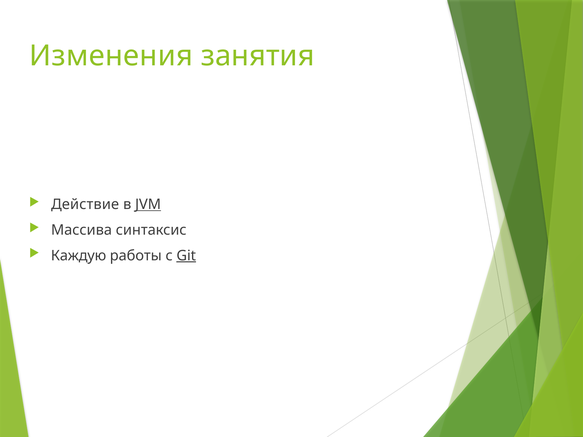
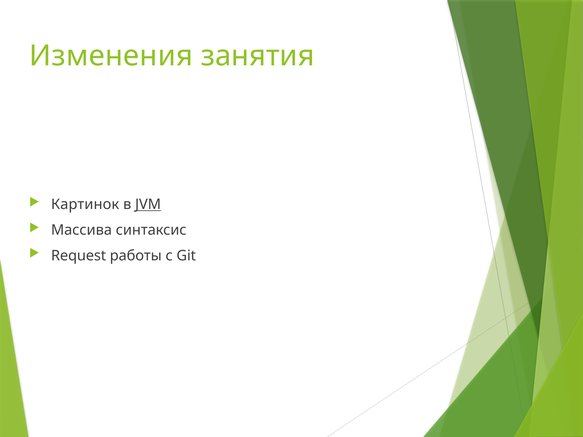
Действие: Действие -> Картинок (85, 205)
Каждую: Каждую -> Request (79, 256)
Git underline: present -> none (186, 256)
